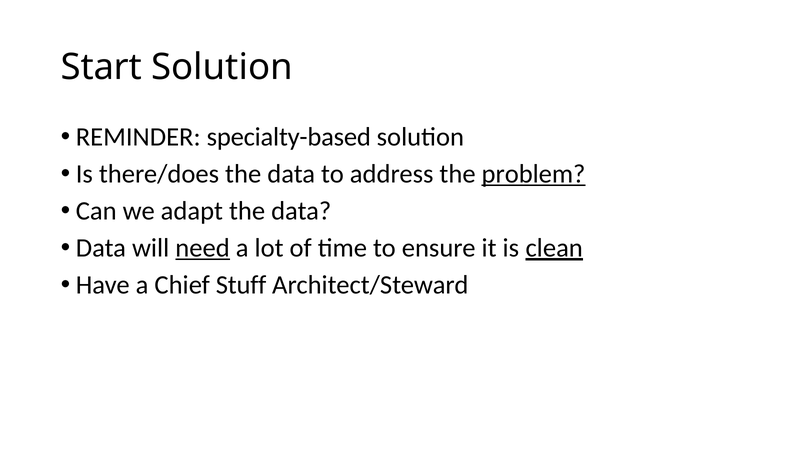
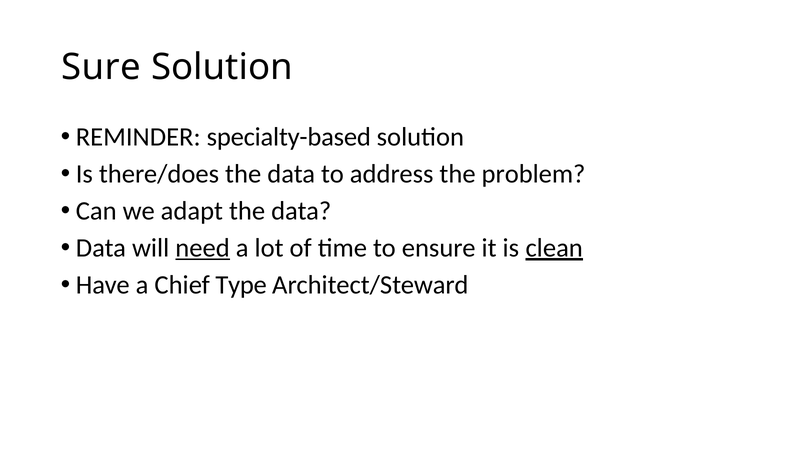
Start: Start -> Sure (101, 67)
problem underline: present -> none (534, 174)
Stuff: Stuff -> Type (241, 285)
